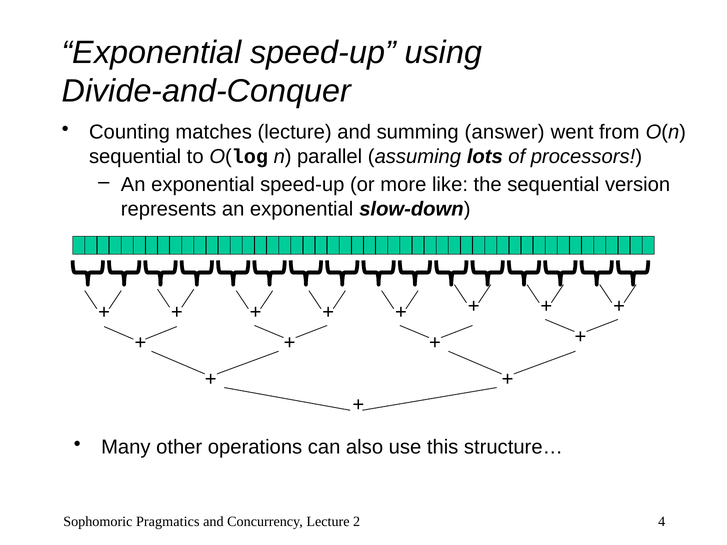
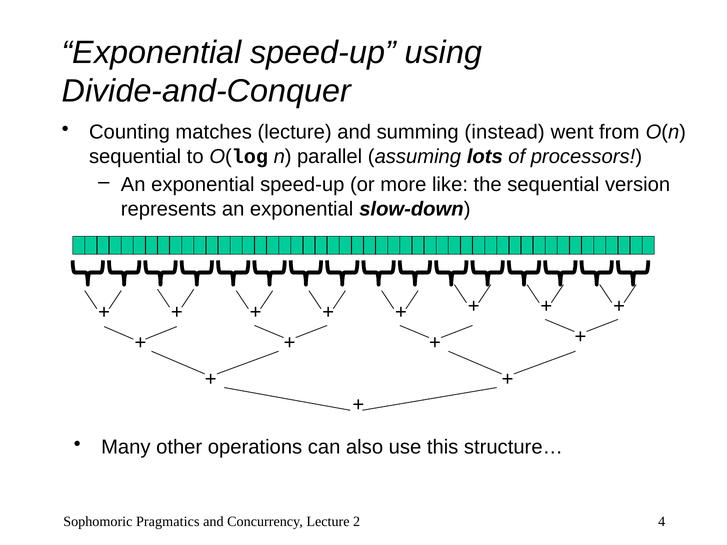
answer: answer -> instead (505, 132)
